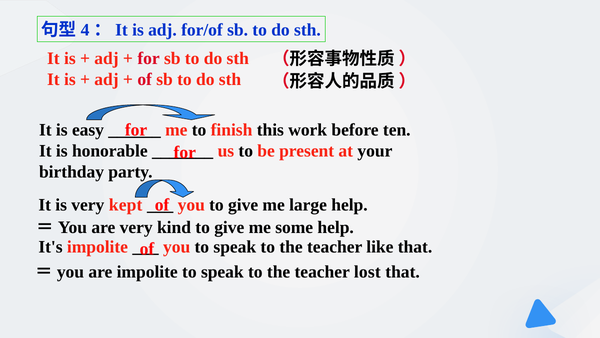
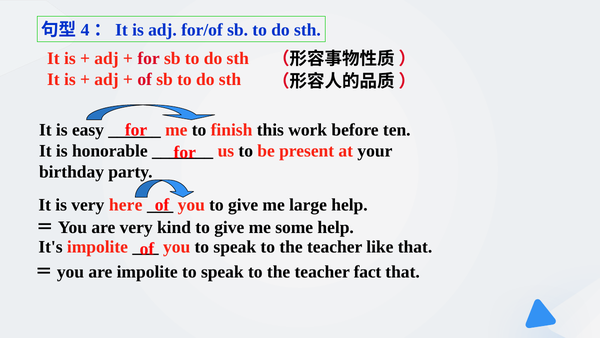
kept: kept -> here (126, 205)
lost: lost -> fact (368, 271)
